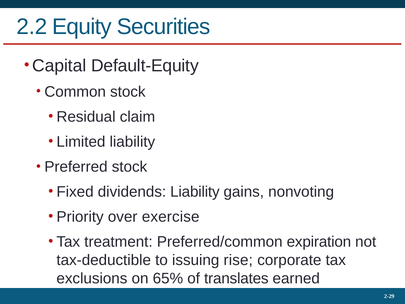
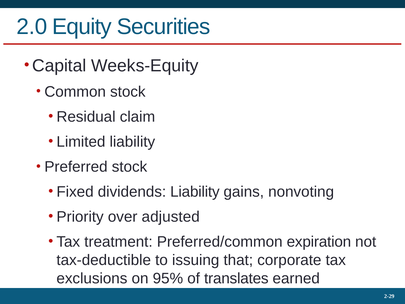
2.2: 2.2 -> 2.0 (32, 27)
Default-Equity: Default-Equity -> Weeks-Equity (145, 66)
exercise: exercise -> adjusted (171, 217)
rise: rise -> that (238, 260)
65%: 65% -> 95% (168, 278)
